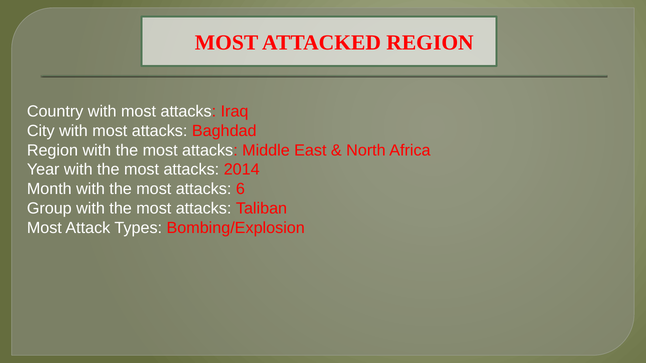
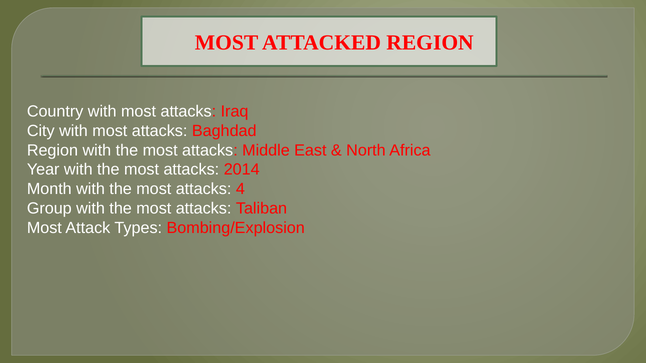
6: 6 -> 4 (240, 189)
